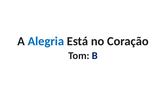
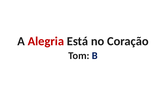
Alegria colour: blue -> red (46, 41)
